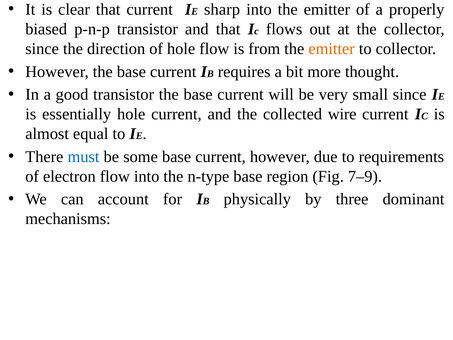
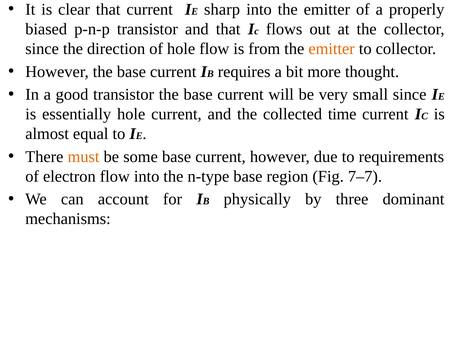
wire: wire -> time (342, 114)
must colour: blue -> orange (84, 157)
7–9: 7–9 -> 7–7 (365, 176)
